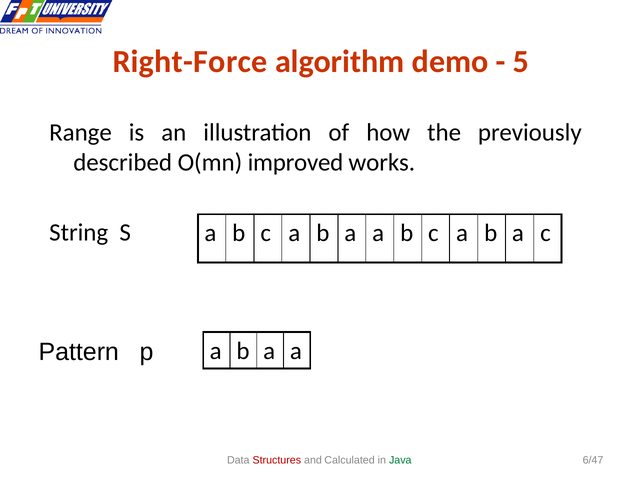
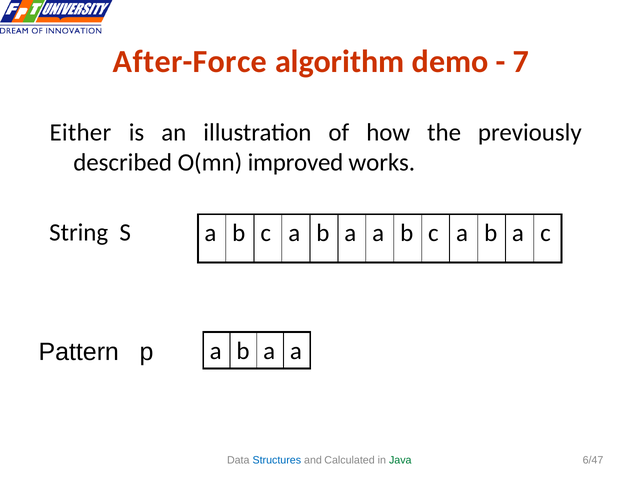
Right-Force: Right-Force -> After-Force (190, 62)
5: 5 -> 7 (521, 62)
Range: Range -> Either (80, 132)
Structures colour: red -> blue (277, 460)
